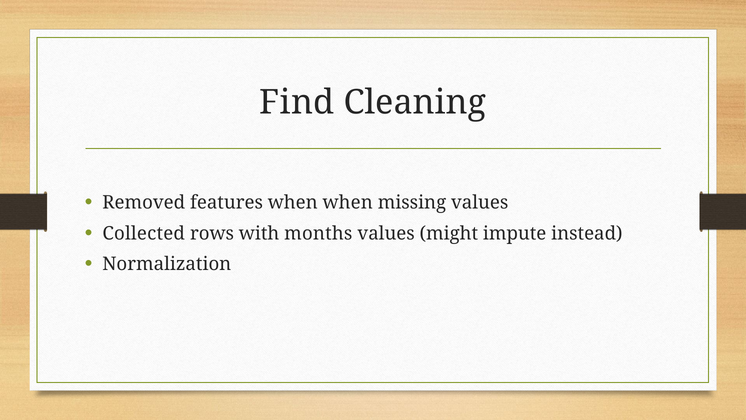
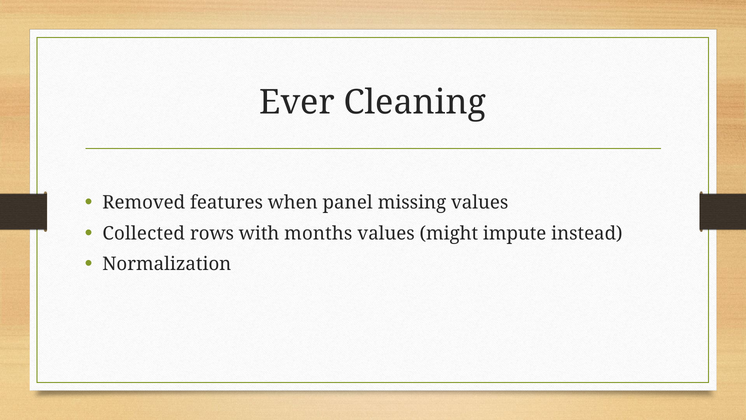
Find: Find -> Ever (297, 102)
when when: when -> panel (348, 203)
